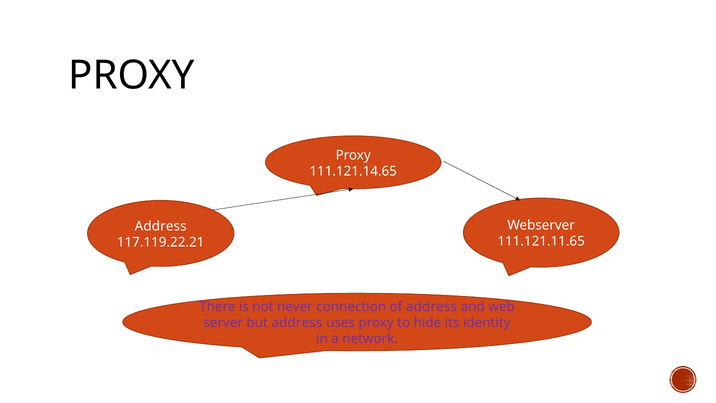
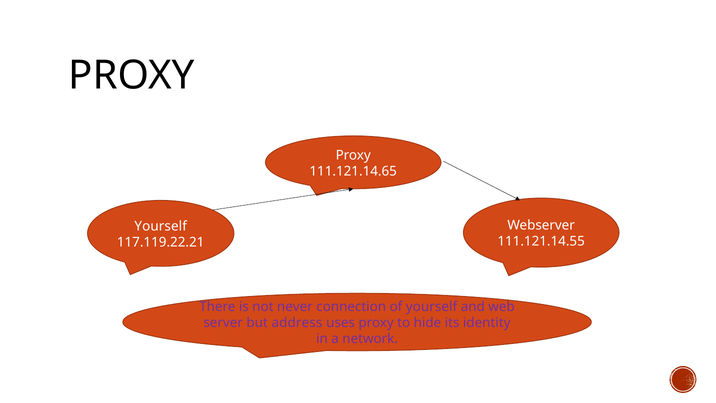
Address: Address -> Yourself (161, 226)
111.121.11.65: 111.121.11.65 -> 111.121.14.55 (541, 241)
of address: address -> yourself (432, 307)
